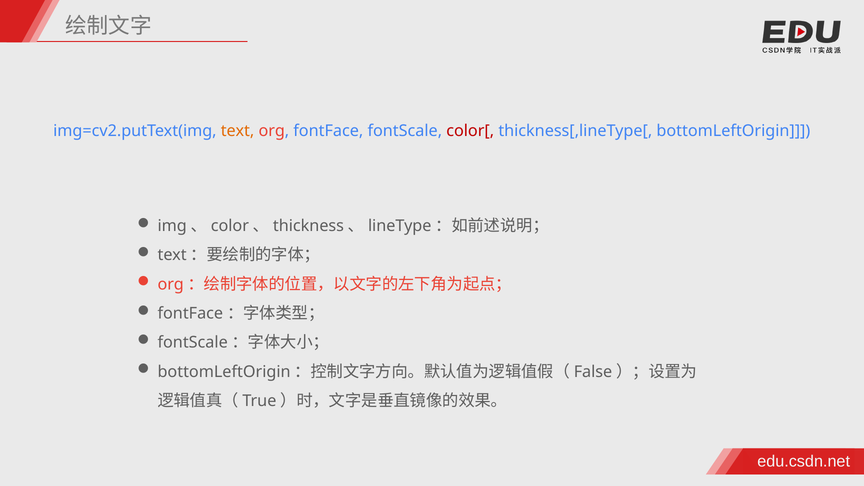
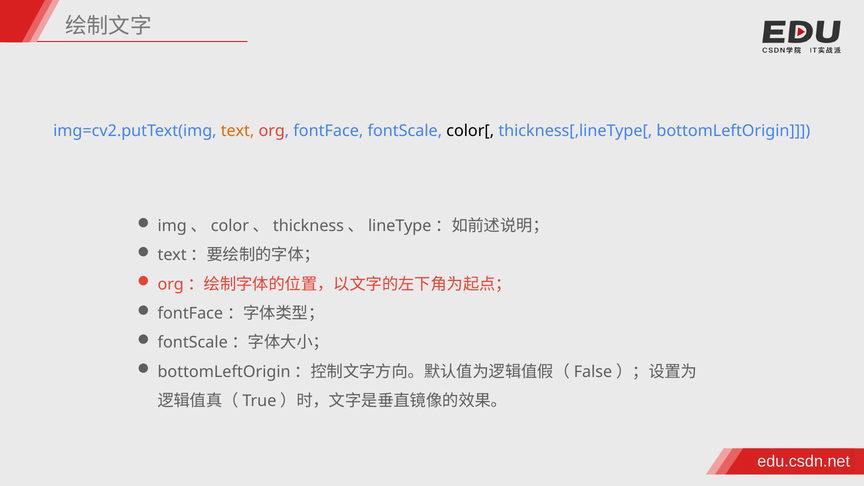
color[ colour: red -> black (470, 131)
